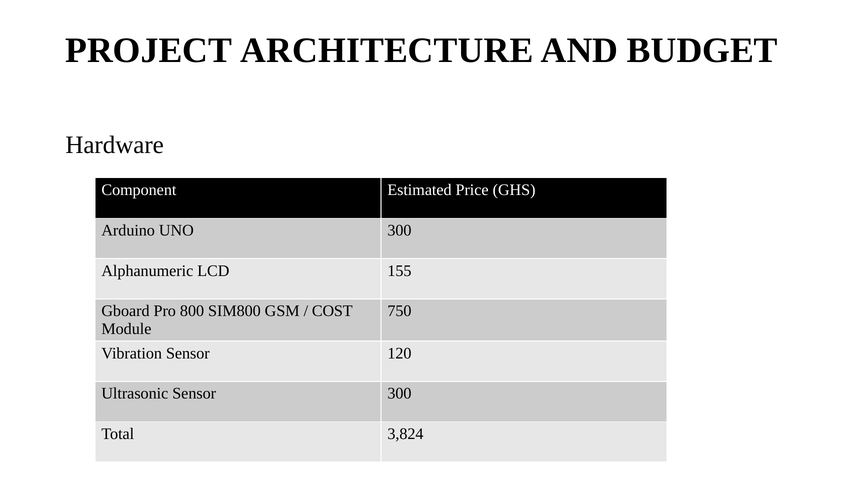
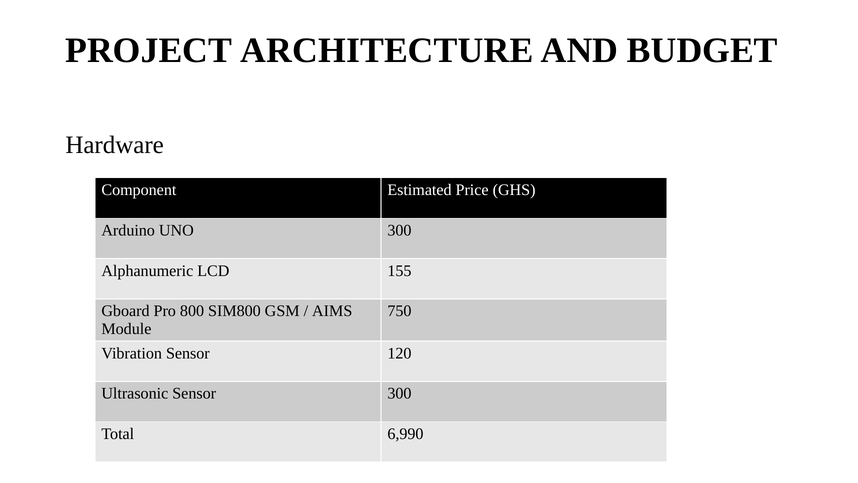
COST: COST -> AIMS (332, 311)
3,824: 3,824 -> 6,990 (405, 434)
